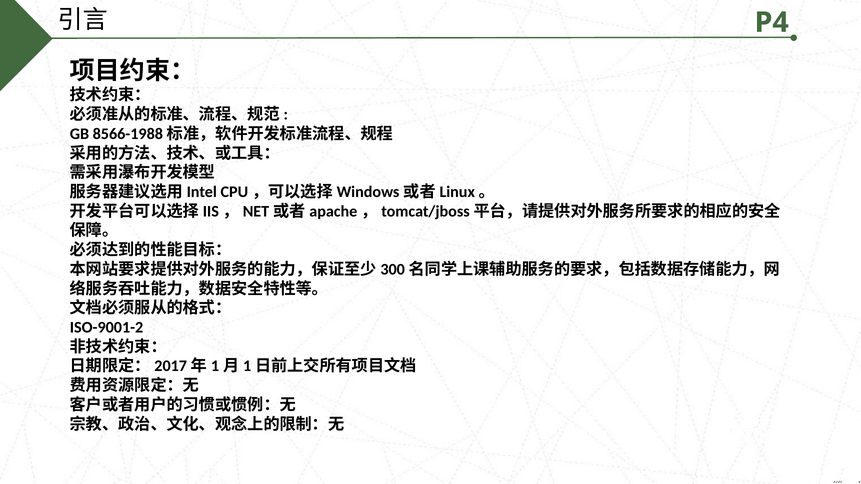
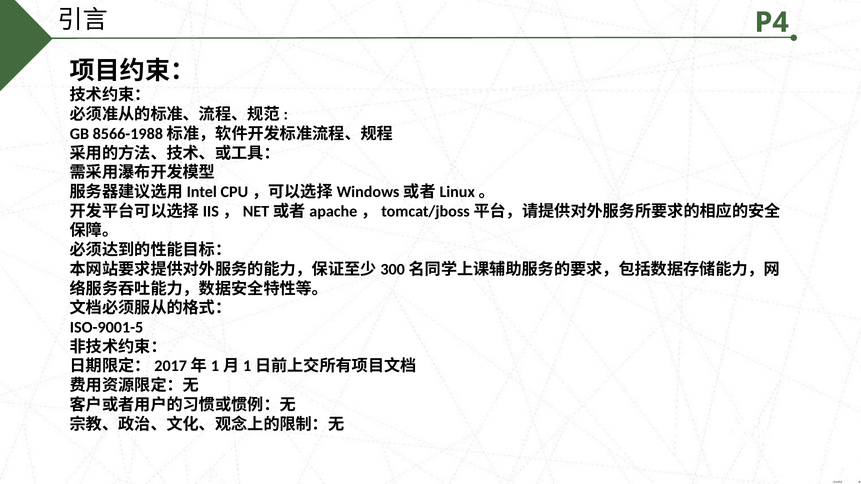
ISO-9001-2: ISO-9001-2 -> ISO-9001-5 (107, 328)
